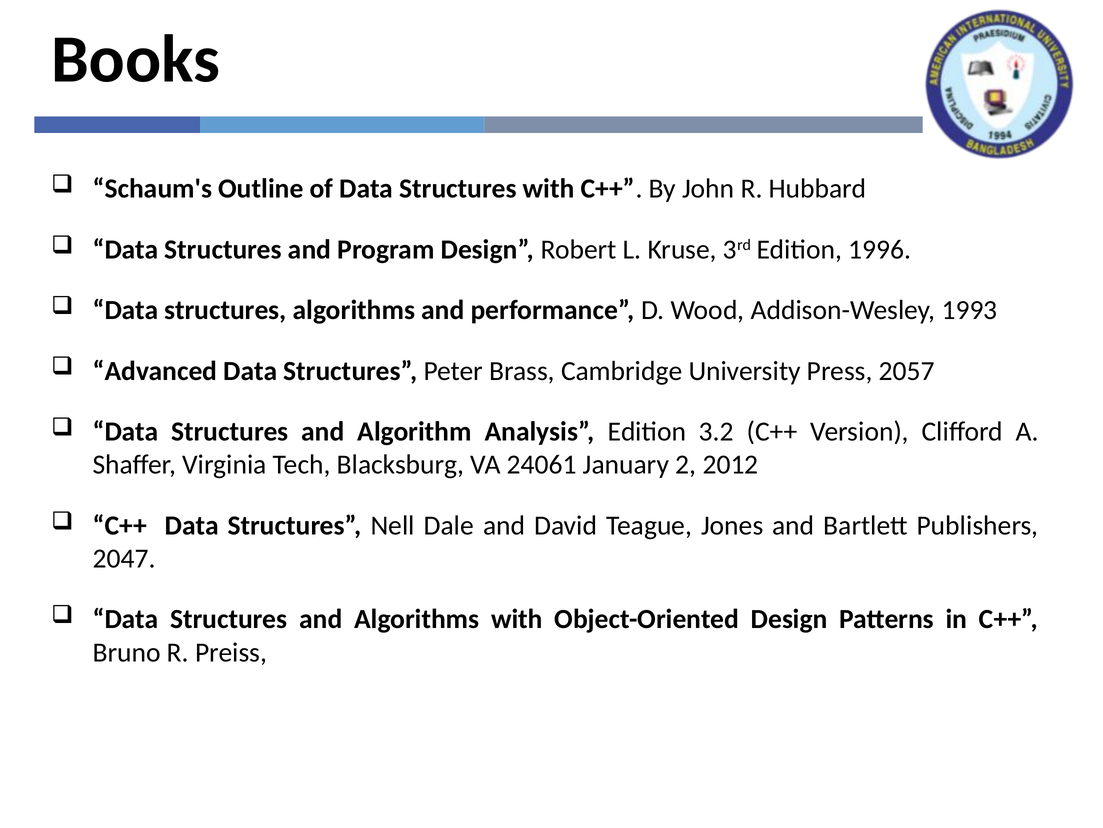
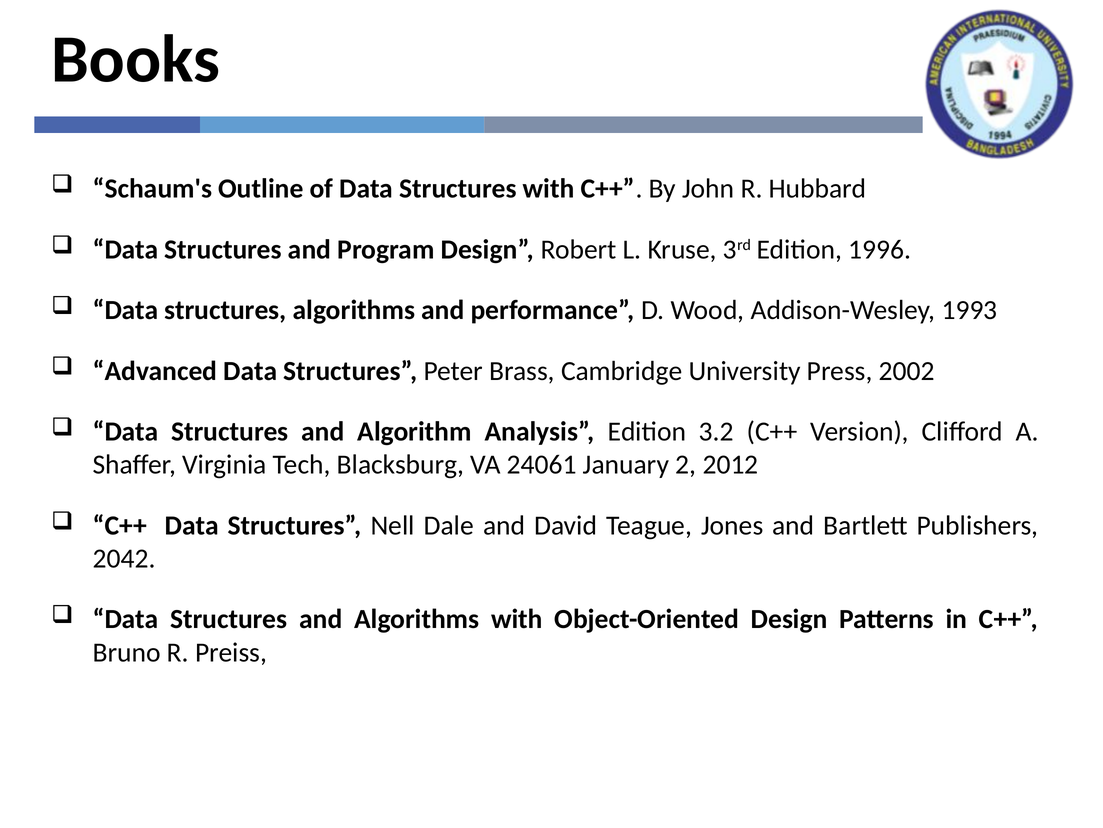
2057: 2057 -> 2002 (907, 371)
2047: 2047 -> 2042 (124, 558)
